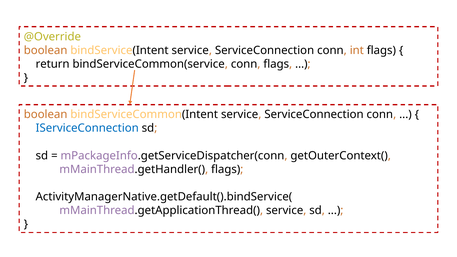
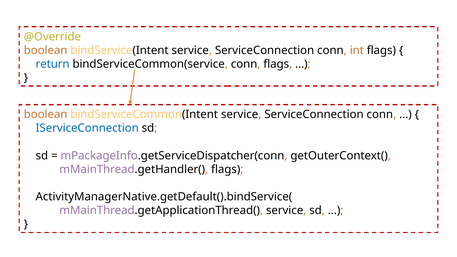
return colour: black -> blue (53, 64)
